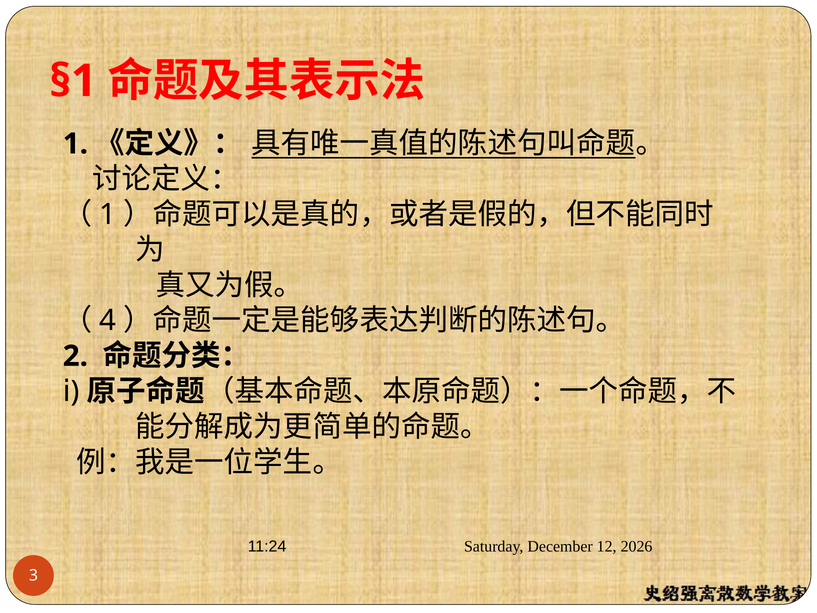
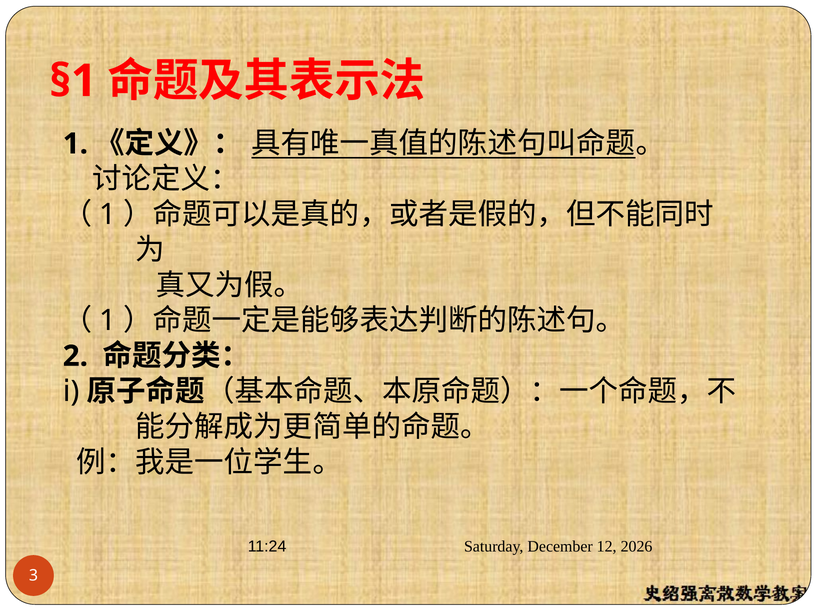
4: 4 -> 1 (108, 321)
